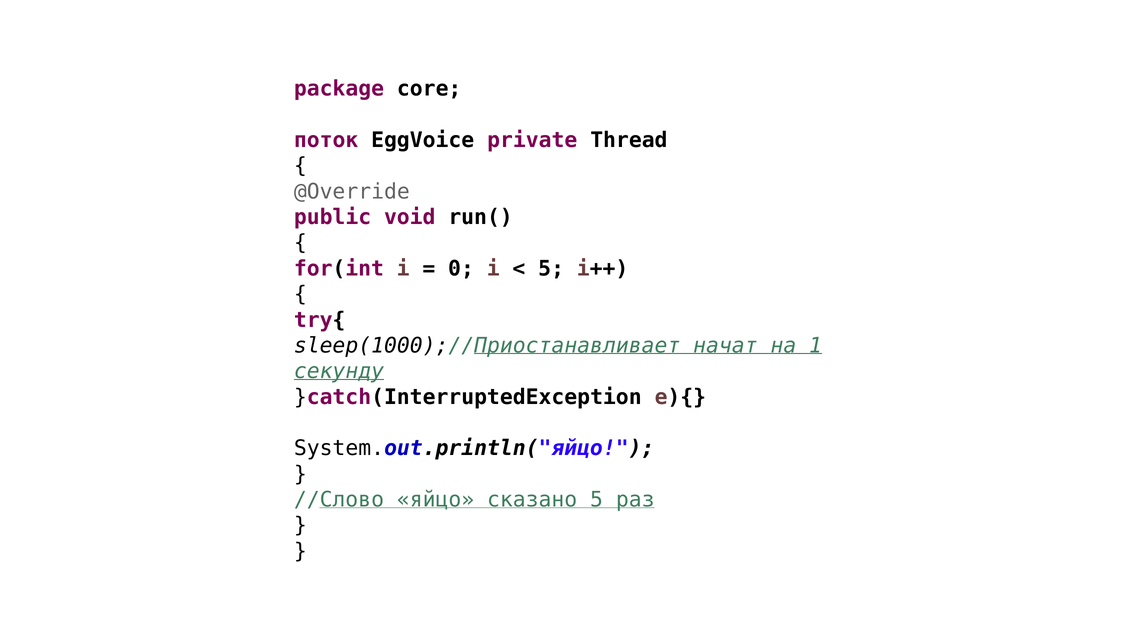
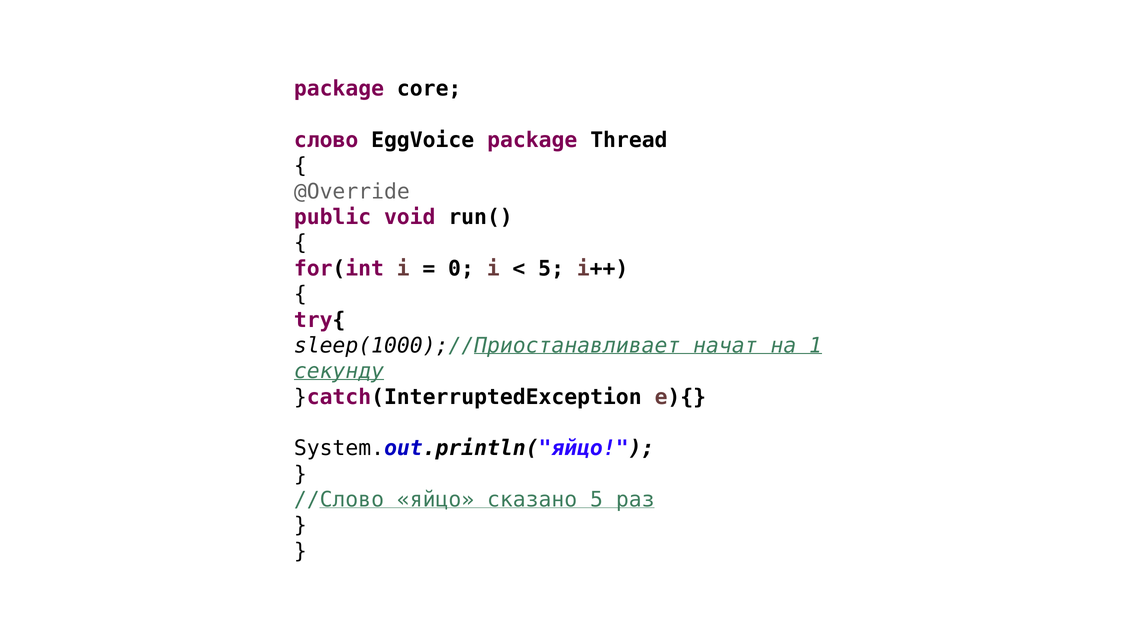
поток: поток -> слово (326, 140)
EggVoice private: private -> package (532, 140)
